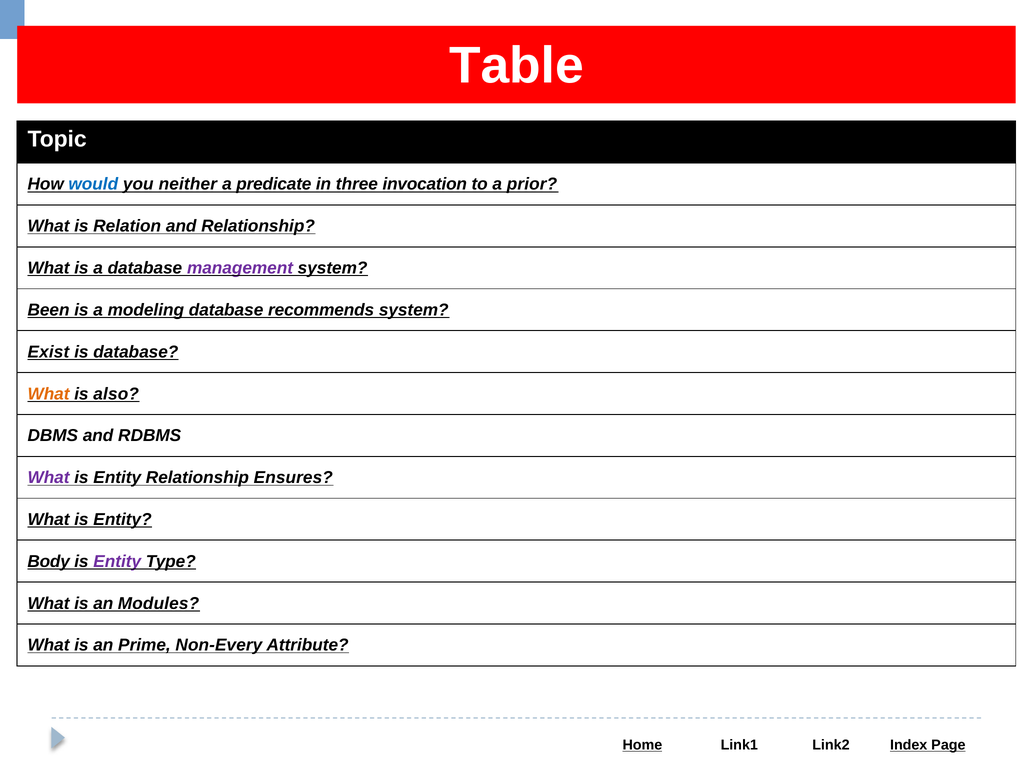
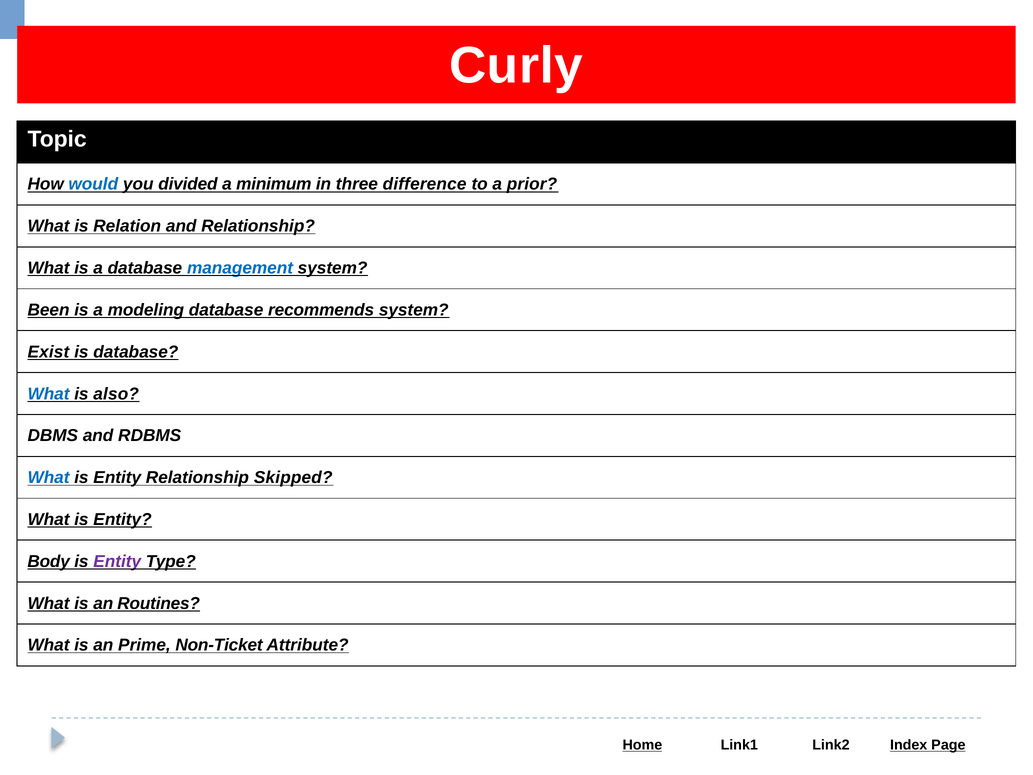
Table: Table -> Curly (516, 66)
neither: neither -> divided (188, 184)
predicate: predicate -> minimum (274, 184)
invocation: invocation -> difference (425, 184)
management colour: purple -> blue (240, 268)
What colour: orange -> blue (49, 394)
What colour: purple -> blue (49, 477)
Ensures: Ensures -> Skipped (293, 477)
Modules: Modules -> Routines (159, 603)
Non-Every: Non-Every -> Non-Ticket (219, 645)
